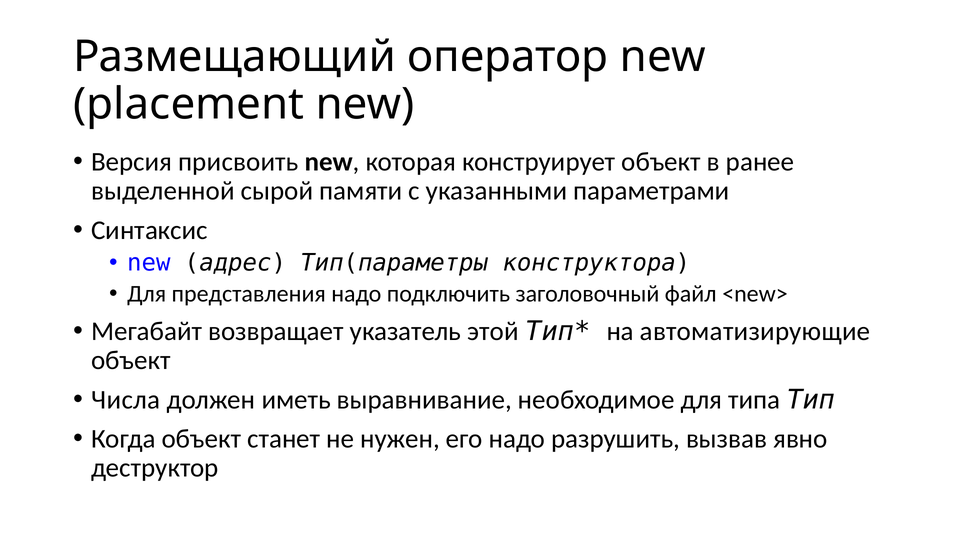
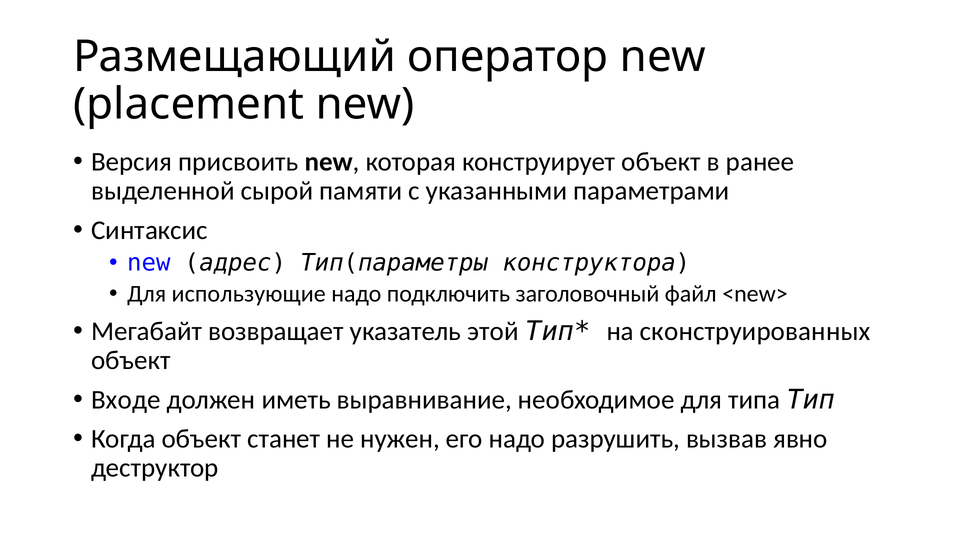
представления: представления -> использующие (249, 294)
автоматизирующие: автоматизирующие -> сконструированных (755, 331)
Числа: Числа -> Входе (126, 400)
